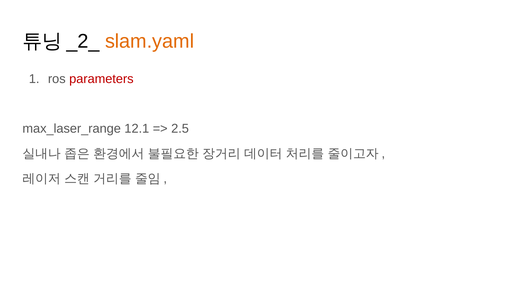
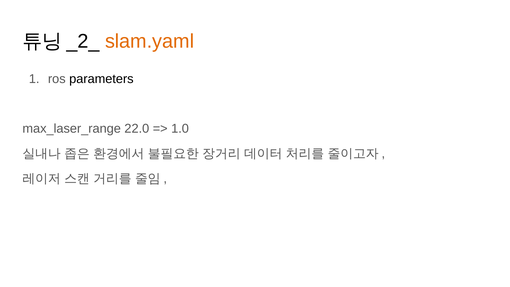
parameters colour: red -> black (101, 79)
12.1: 12.1 -> 22.0 (137, 129)
2.5: 2.5 -> 1.0 (180, 129)
